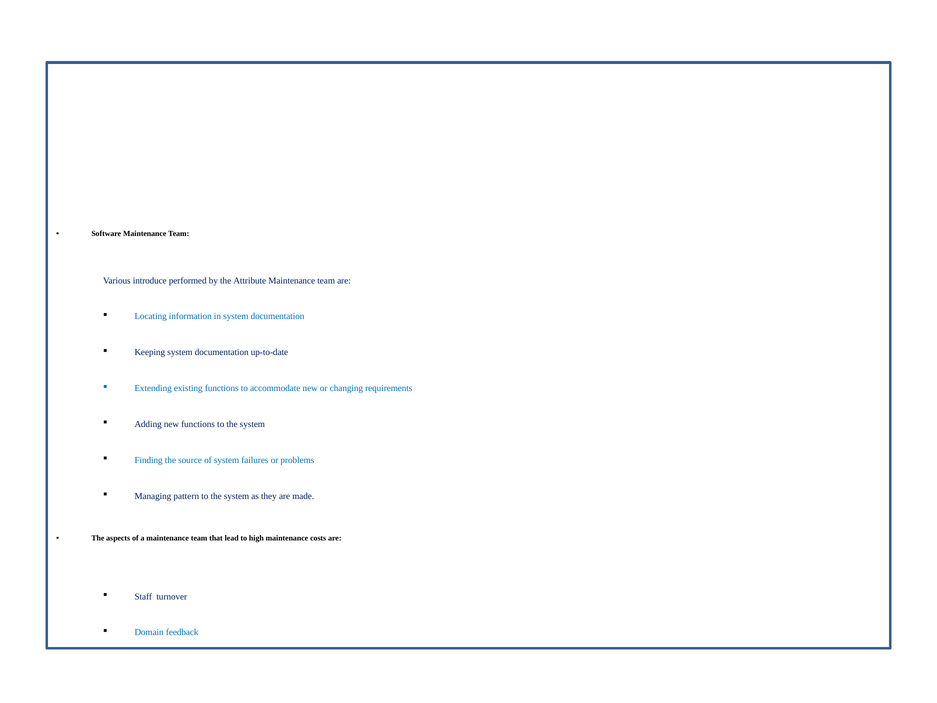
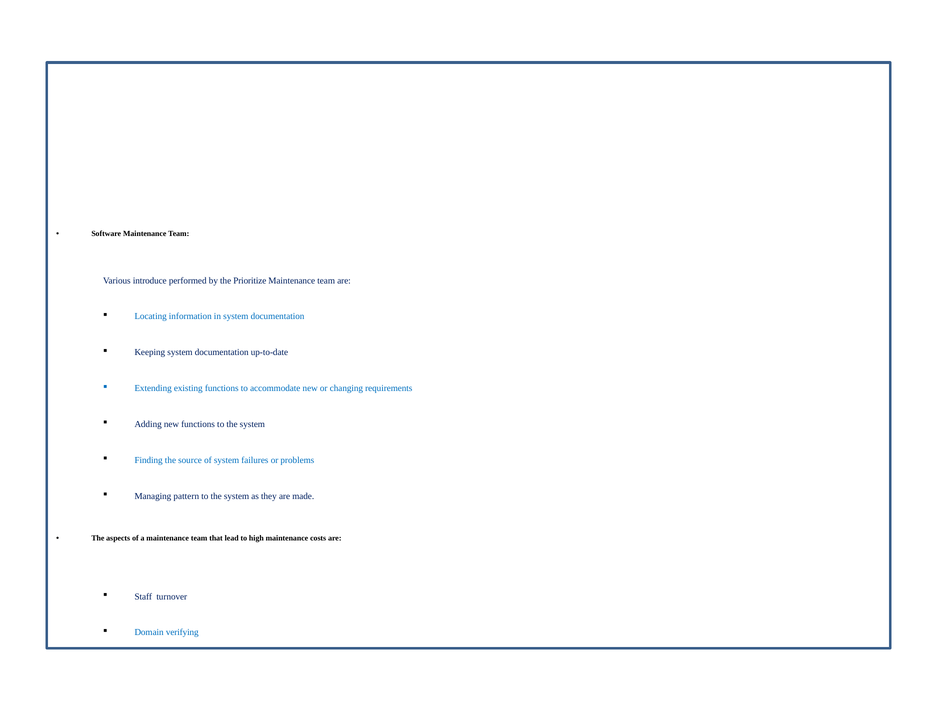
Attribute: Attribute -> Prioritize (250, 280)
feedback: feedback -> verifying (182, 632)
